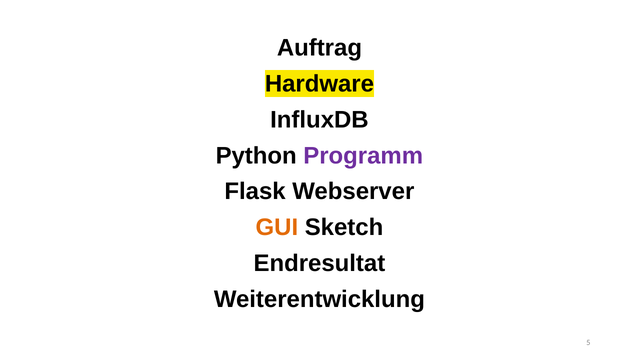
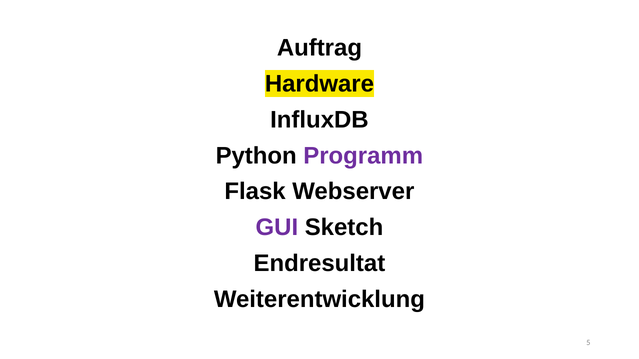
GUI colour: orange -> purple (277, 228)
